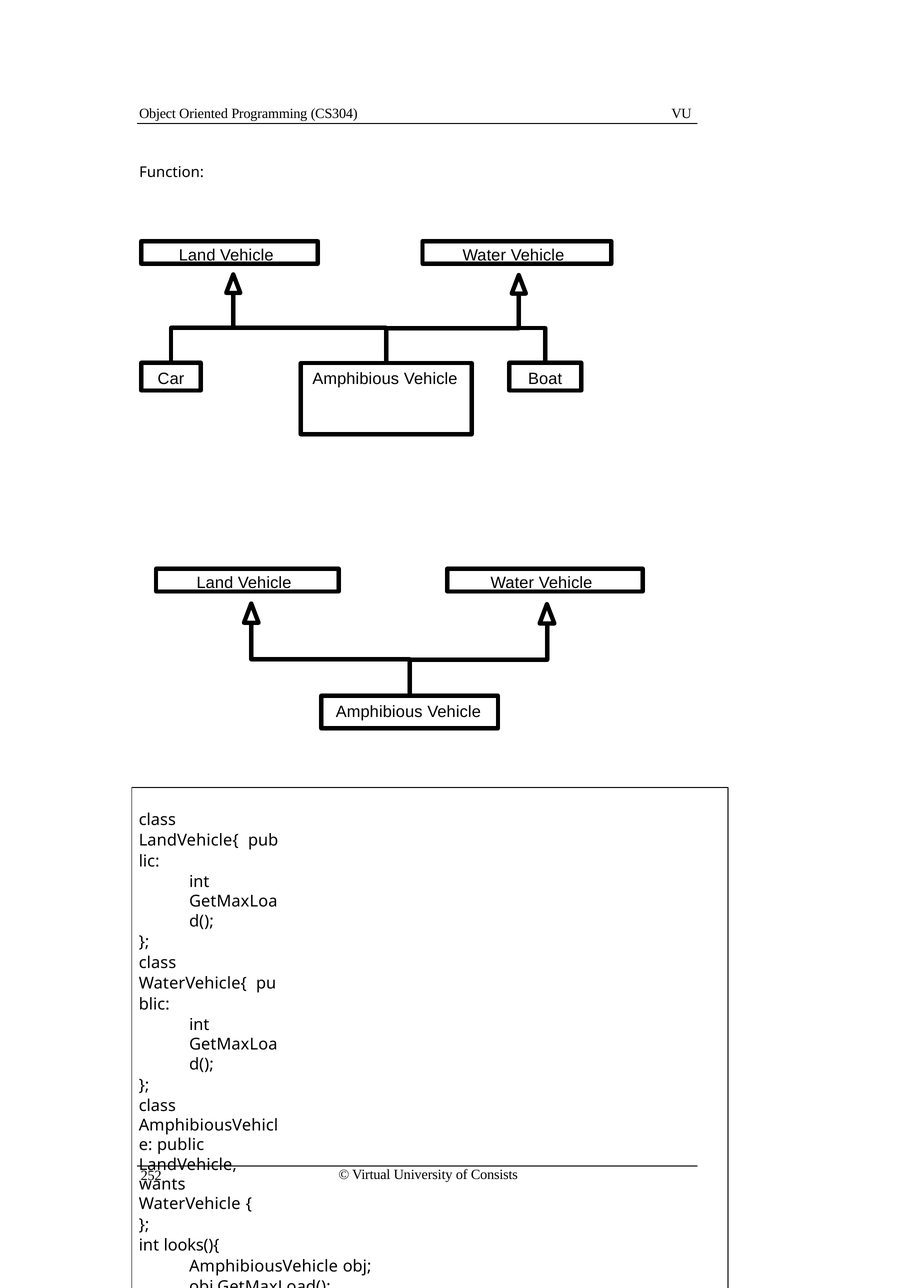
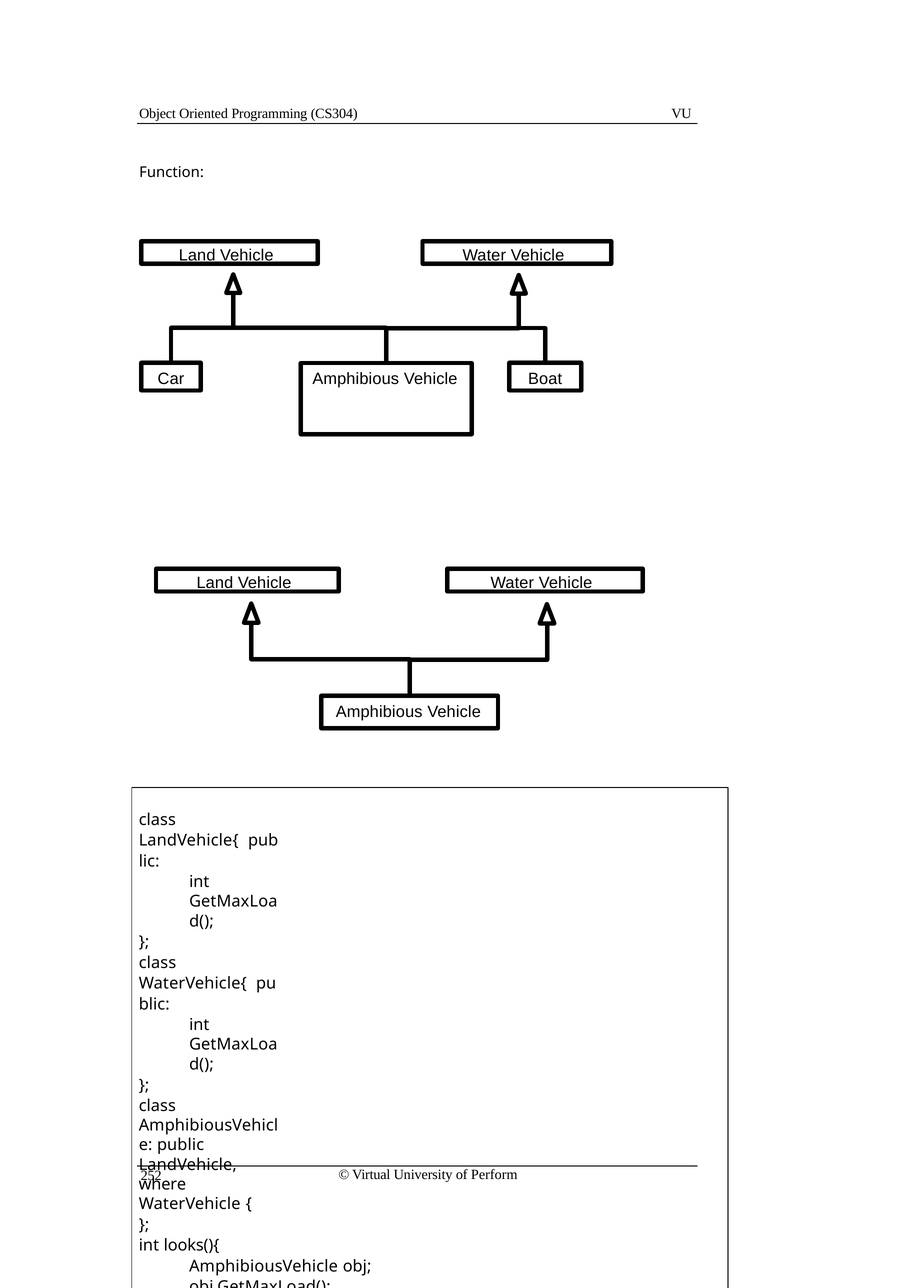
Consists: Consists -> Perform (494, 1174)
wants: wants -> where (162, 1184)
